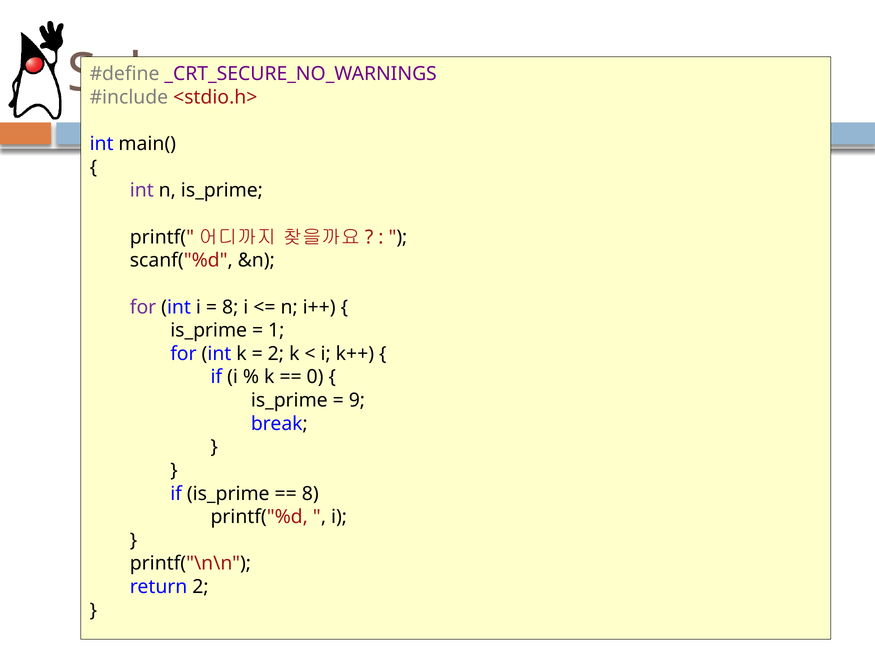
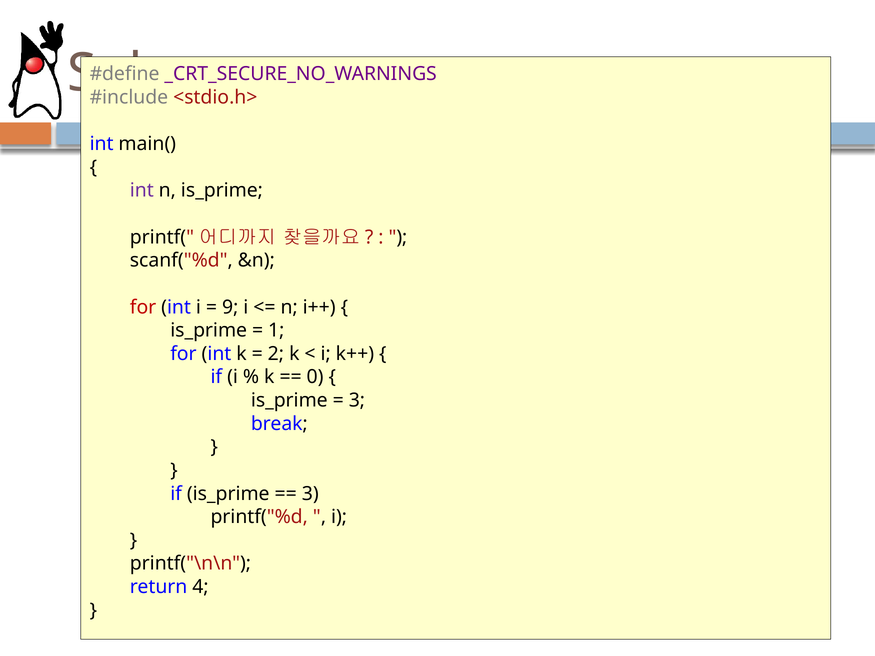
for colour: purple -> red (143, 307)
8: 8 -> 9 (230, 307)
9: 9 -> 3 (357, 401)
8: 8 -> 3 (310, 494)
return 2: 2 -> 4 (200, 587)
